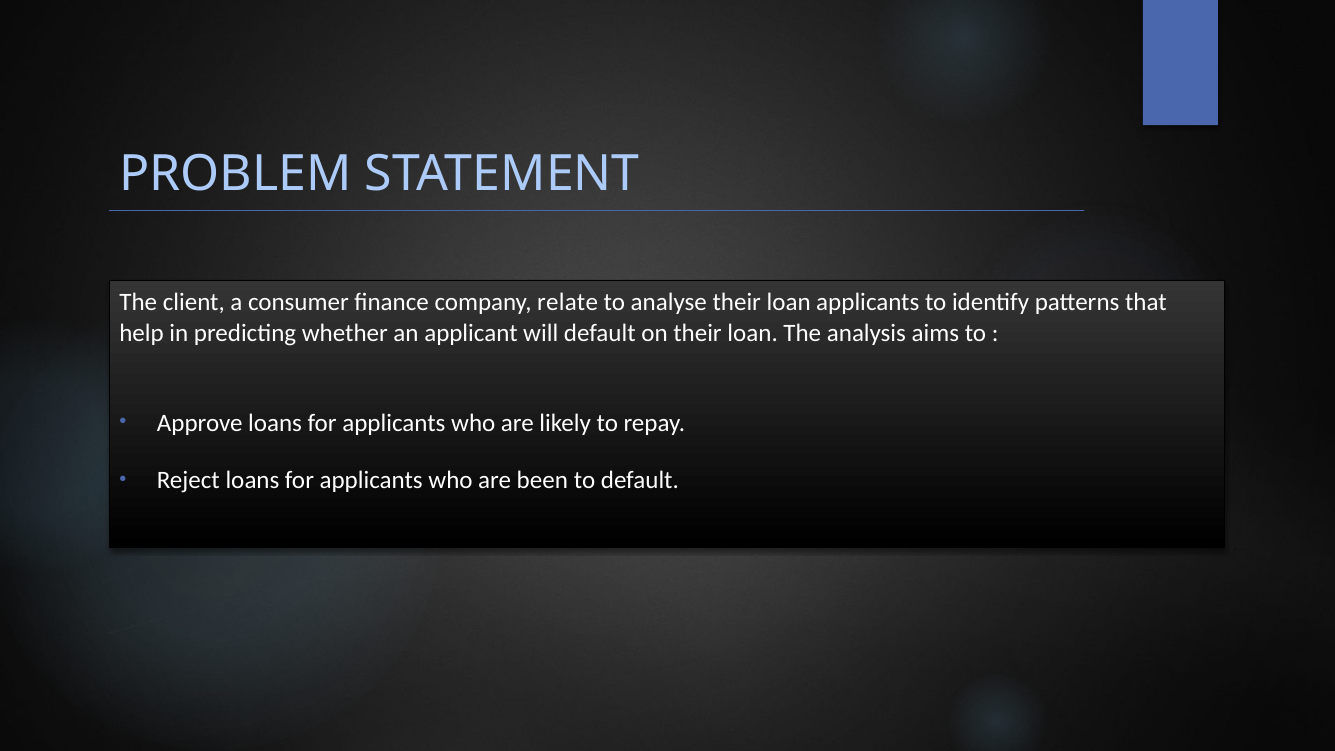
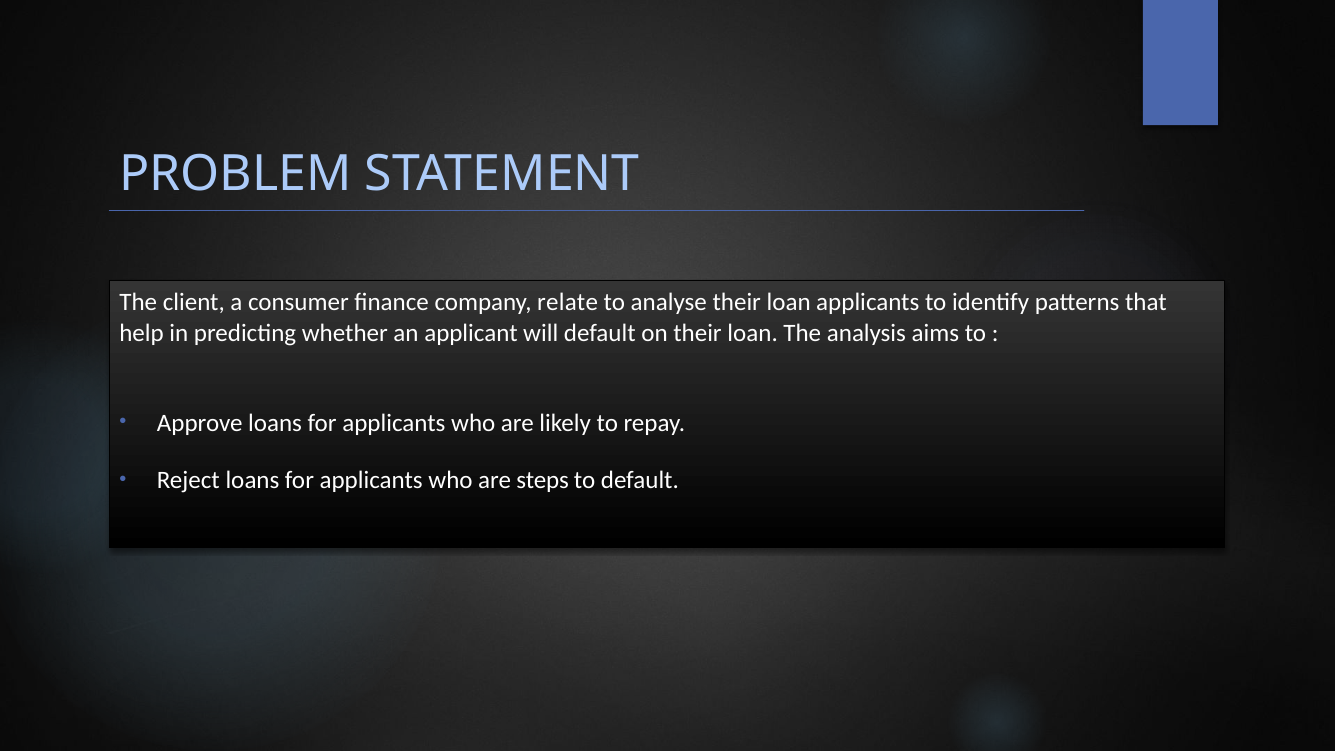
been: been -> steps (543, 480)
